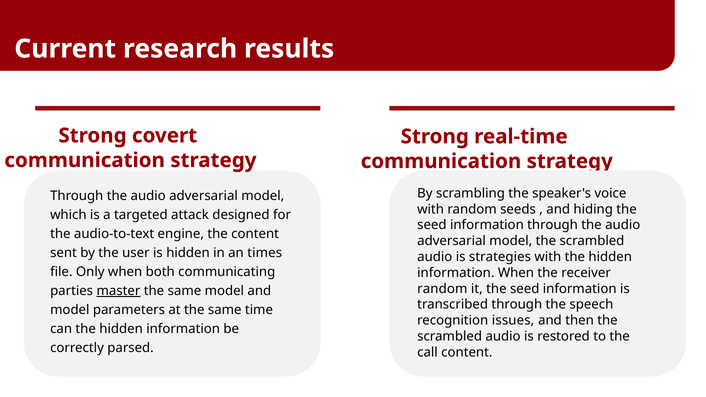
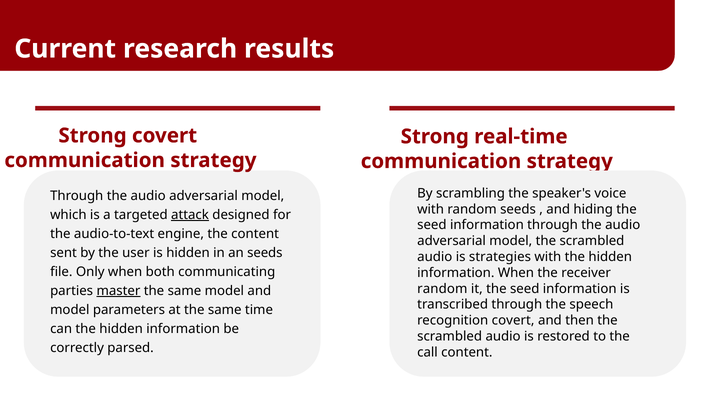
attack underline: none -> present (190, 215)
an times: times -> seeds (265, 253)
recognition issues: issues -> covert (513, 320)
